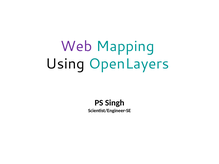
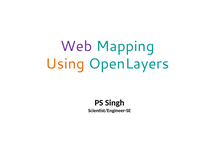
Using colour: black -> orange (65, 64)
